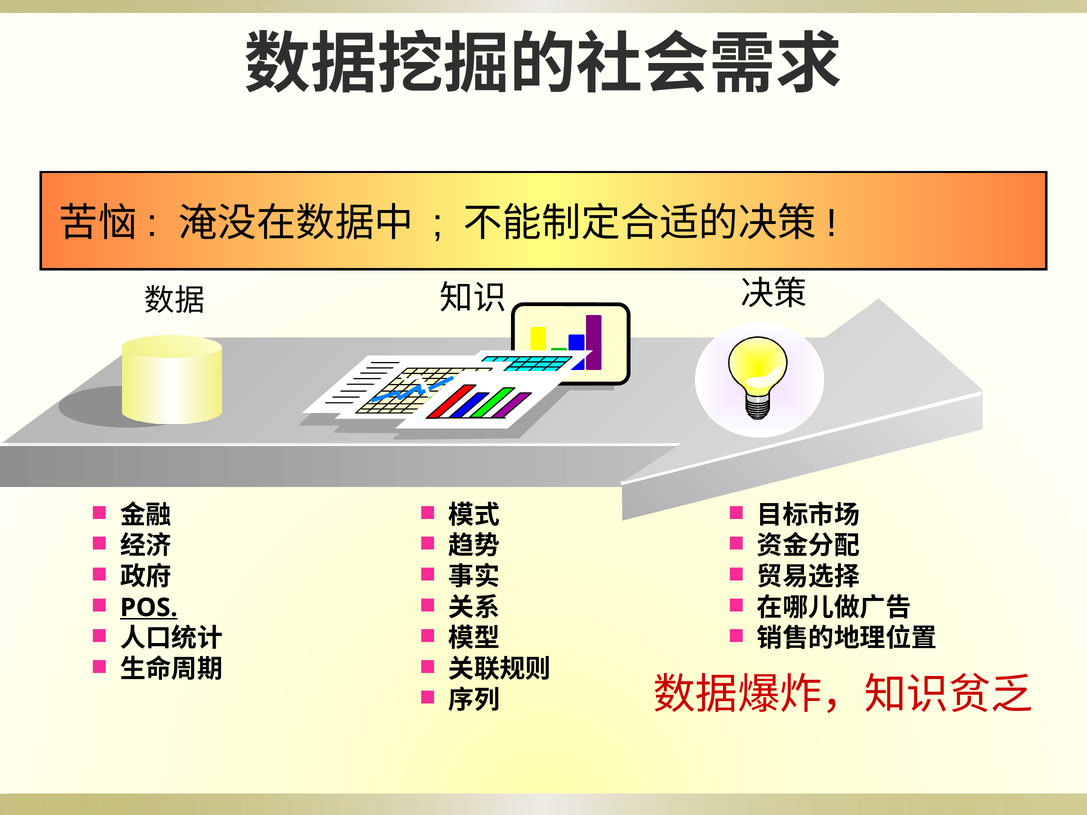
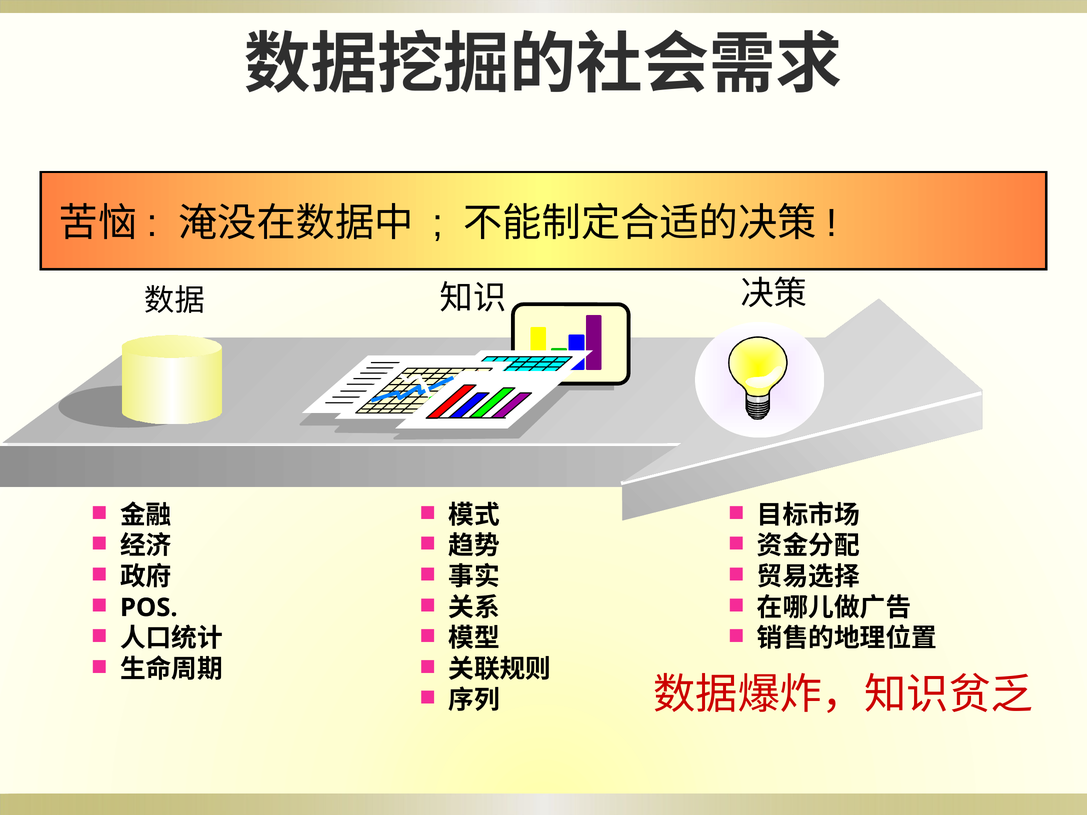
POS underline: present -> none (149, 608)
